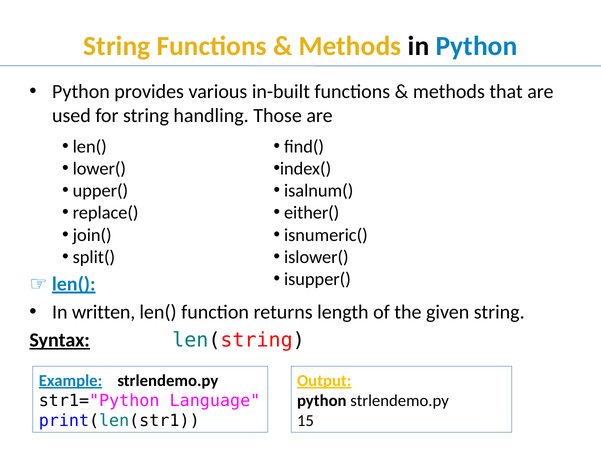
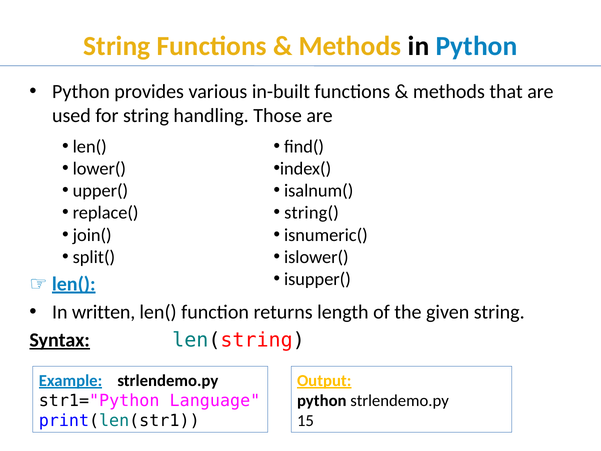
either(: either( -> string( (312, 213)
